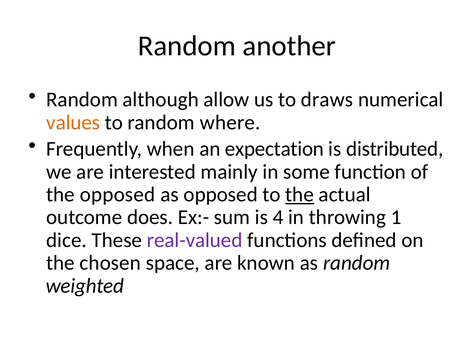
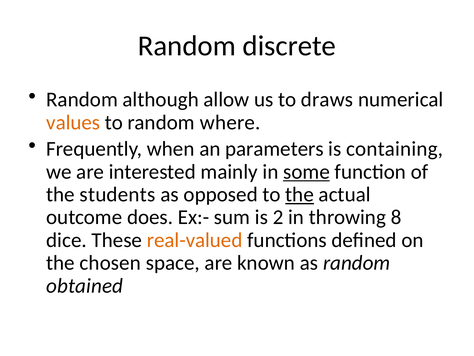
another: another -> discrete (289, 46)
expectation: expectation -> parameters (274, 149)
distributed: distributed -> containing (395, 149)
some underline: none -> present (306, 172)
the opposed: opposed -> students (117, 194)
4: 4 -> 2 (278, 217)
1: 1 -> 8 (396, 217)
real-valued colour: purple -> orange (195, 240)
weighted: weighted -> obtained (85, 285)
